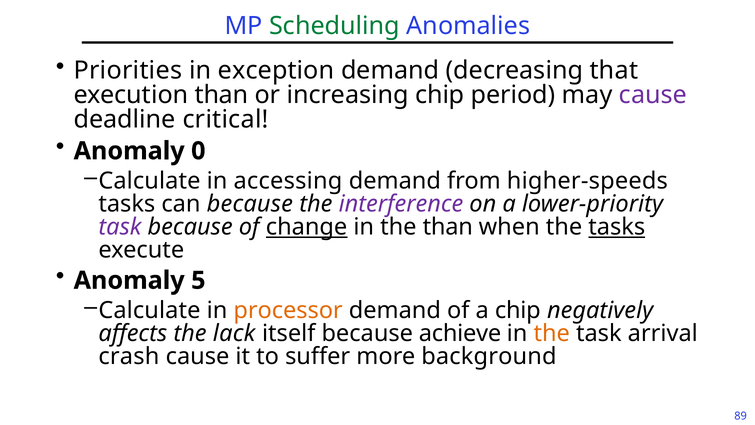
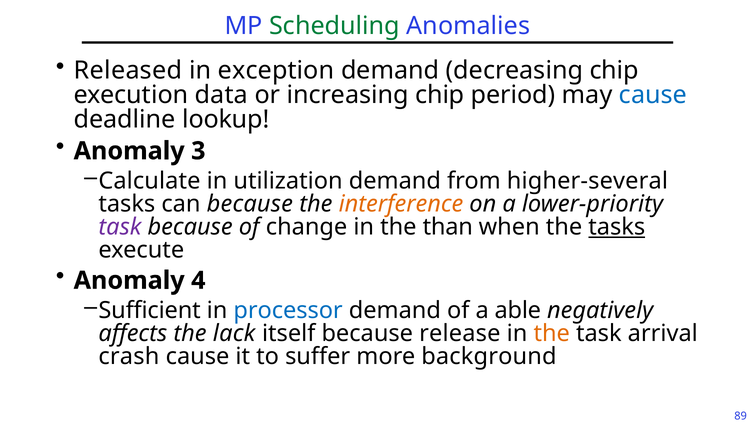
Priorities: Priorities -> Released (128, 71)
decreasing that: that -> chip (614, 71)
execution than: than -> data (221, 95)
cause colour: purple -> blue (653, 95)
critical: critical -> lookup (226, 120)
0: 0 -> 3 (198, 151)
accessing: accessing -> utilization (288, 181)
higher-speeds: higher-speeds -> higher-several (587, 181)
interference colour: purple -> orange (401, 204)
change underline: present -> none (307, 227)
5: 5 -> 4 (198, 280)
Calculate: Calculate -> Sufficient (150, 310)
processor colour: orange -> blue (288, 310)
a chip: chip -> able (518, 310)
achieve: achieve -> release (460, 333)
